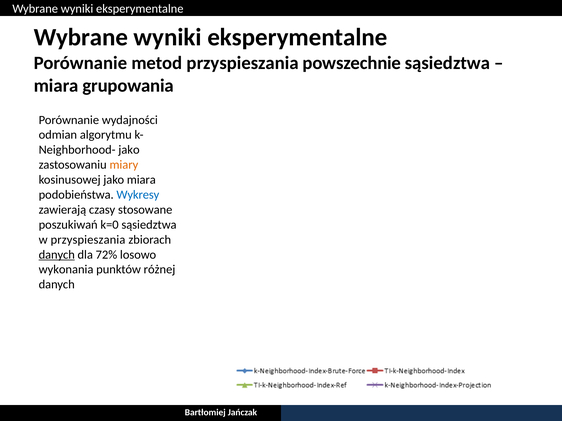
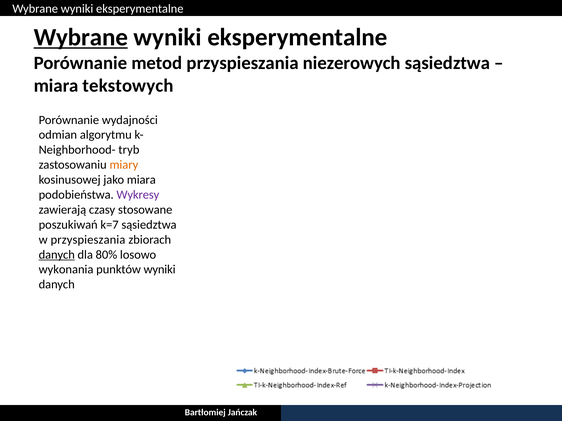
Wybrane underline: none -> present (81, 37)
powszechnie: powszechnie -> niezerowych (352, 63)
grupowania: grupowania -> tekstowych (128, 86)
jako: jako -> tryb (129, 150)
Wykresy colour: blue -> purple (138, 195)
k=0: k=0 -> k=7 (110, 225)
72%: 72% -> 80% (106, 255)
punktów różnej: różnej -> wyniki (160, 270)
